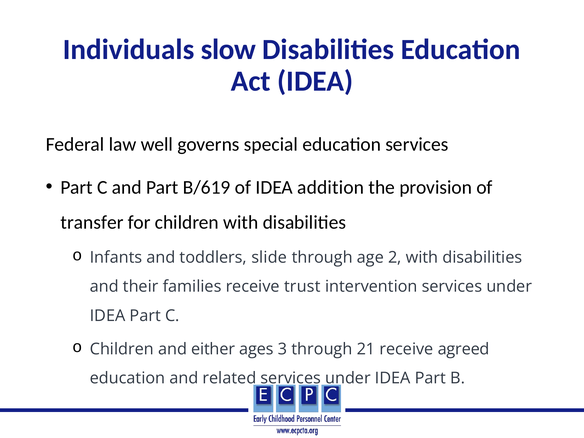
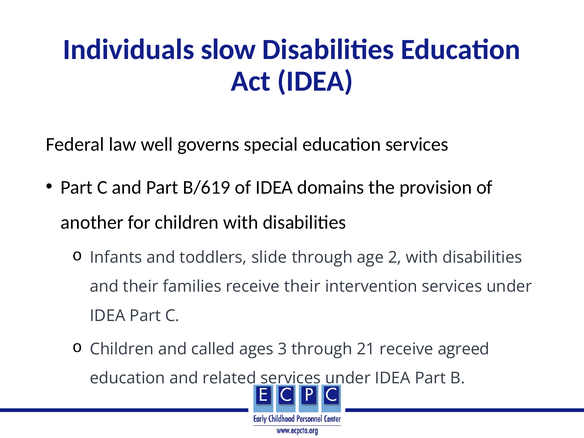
addition: addition -> domains (331, 187)
transfer: transfer -> another (92, 222)
receive trust: trust -> their (302, 287)
either: either -> called (213, 349)
